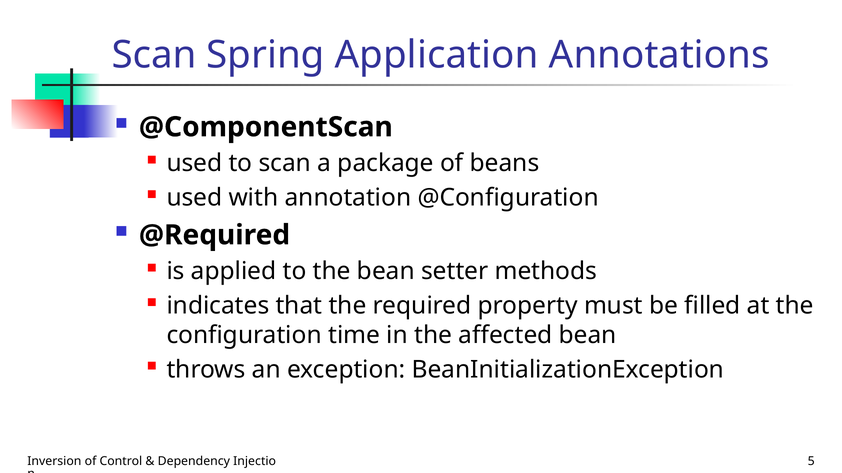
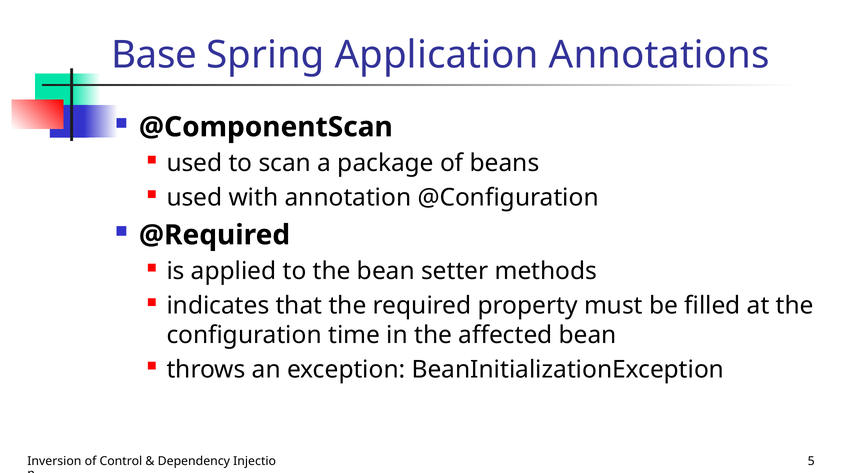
Scan: Scan -> Base (154, 55)
